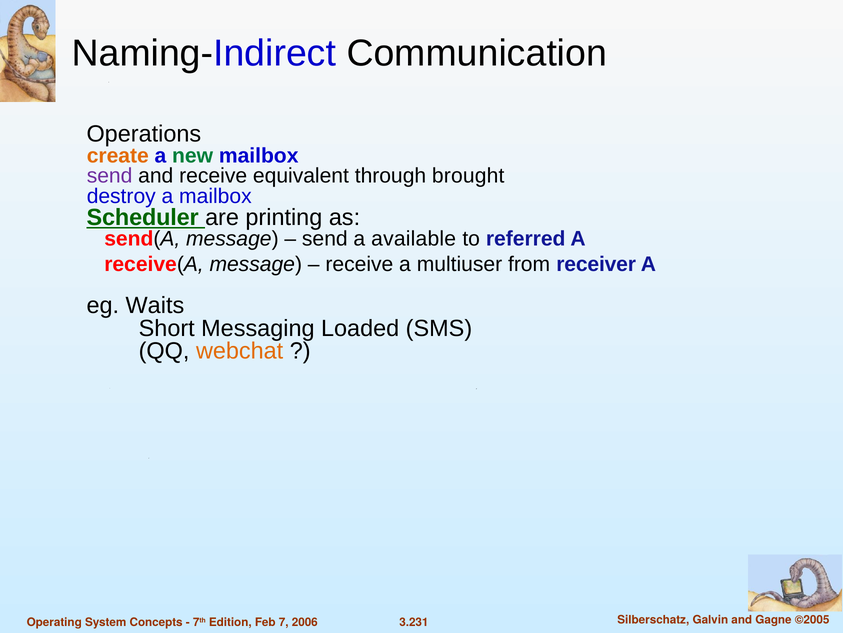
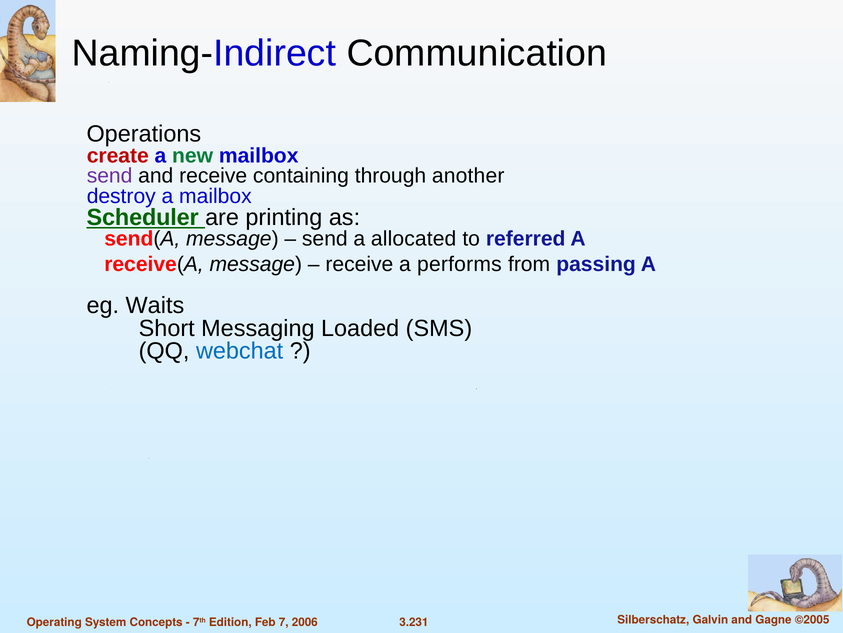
create colour: orange -> red (118, 155)
equivalent: equivalent -> containing (301, 176)
brought: brought -> another (468, 176)
available: available -> allocated (414, 239)
multiuser: multiuser -> performs (459, 264)
receiver: receiver -> passing (596, 264)
webchat colour: orange -> blue (240, 350)
